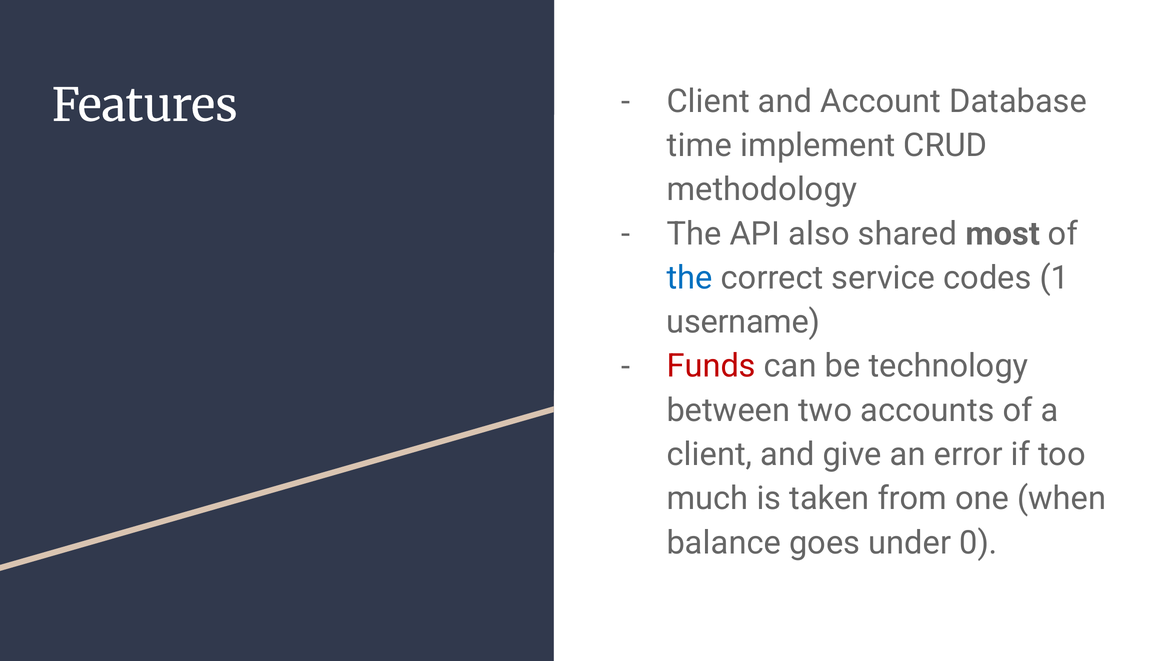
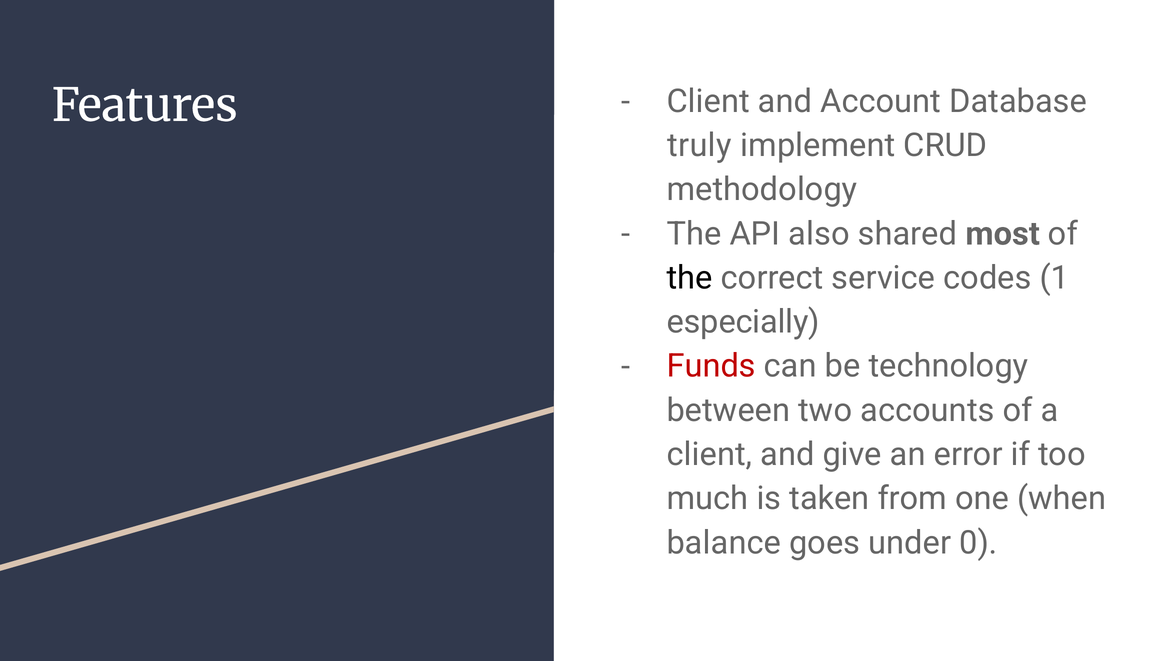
time: time -> truly (699, 145)
the colour: blue -> black (690, 278)
username: username -> especially (743, 322)
